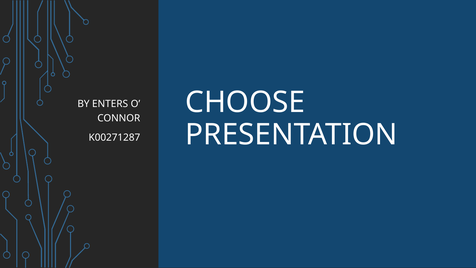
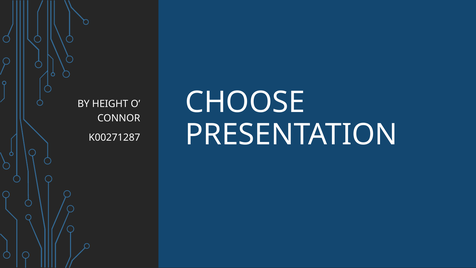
ENTERS: ENTERS -> HEIGHT (110, 104)
